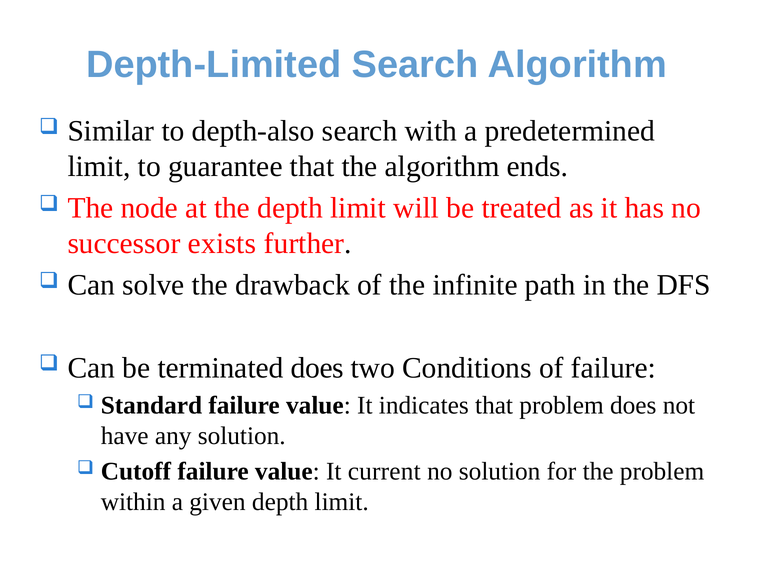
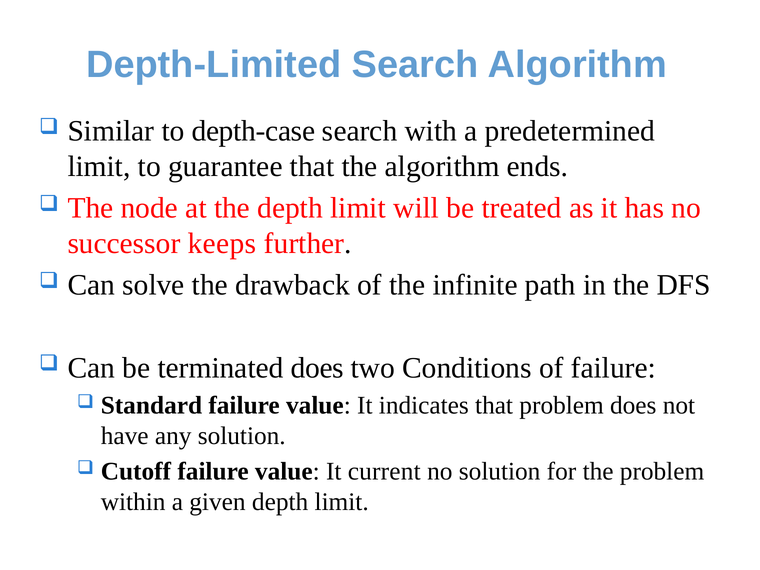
depth-also: depth-also -> depth-case (253, 131)
exists: exists -> keeps (222, 244)
